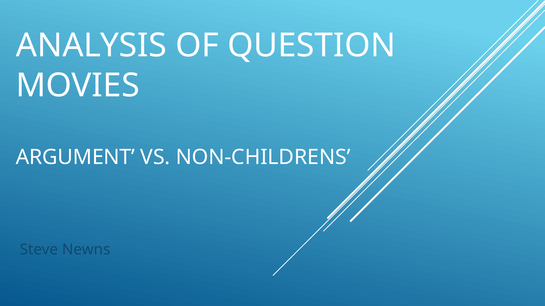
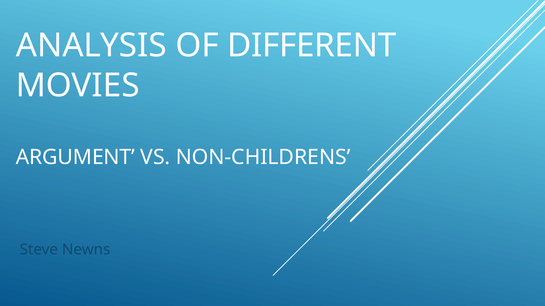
QUESTION: QUESTION -> DIFFERENT (312, 46)
